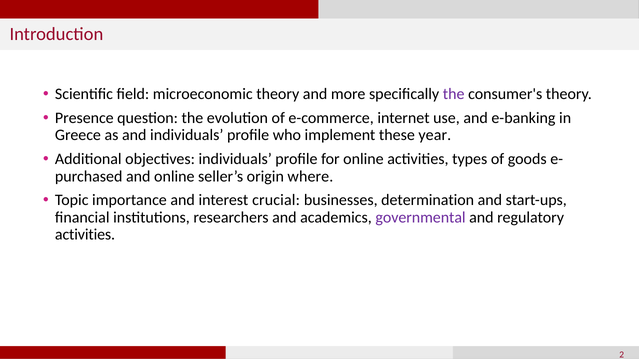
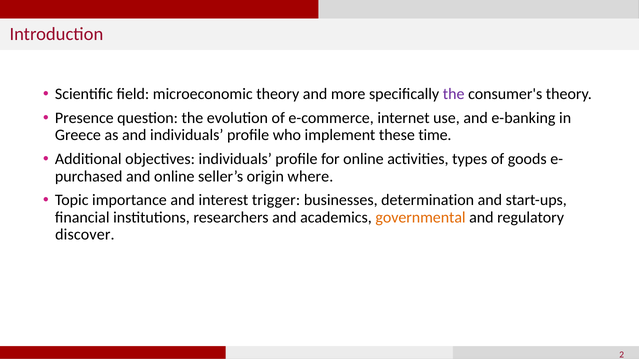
year: year -> time (435, 135)
crucial: crucial -> trigger (276, 200)
governmental colour: purple -> orange (421, 218)
activities: activities -> discover (85, 235)
